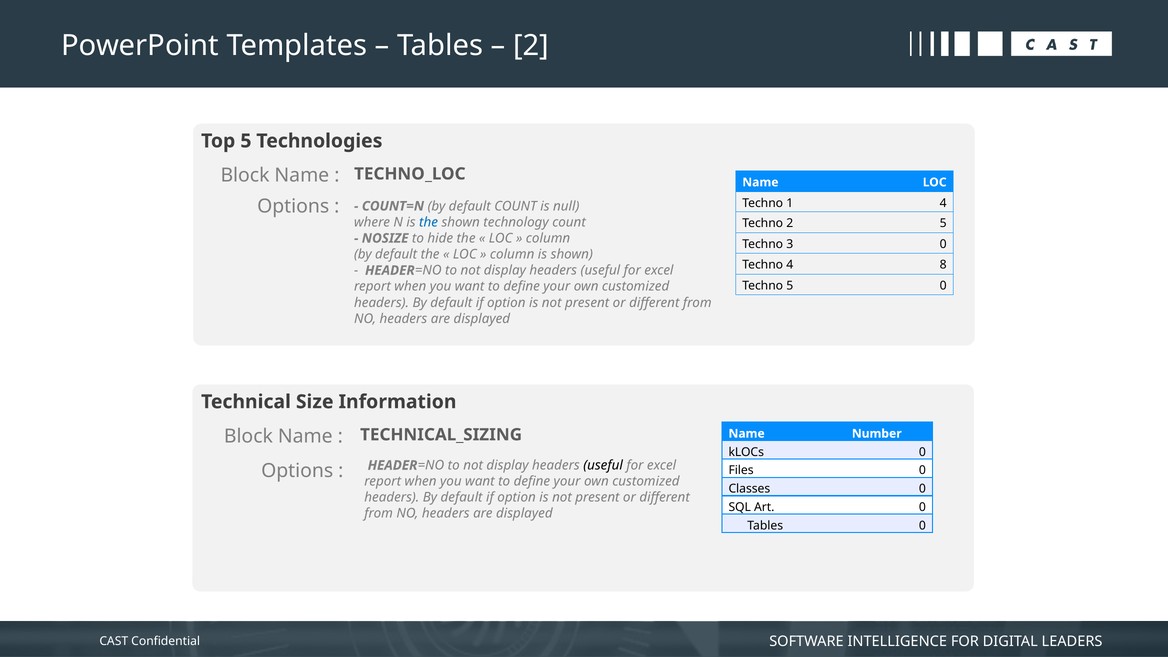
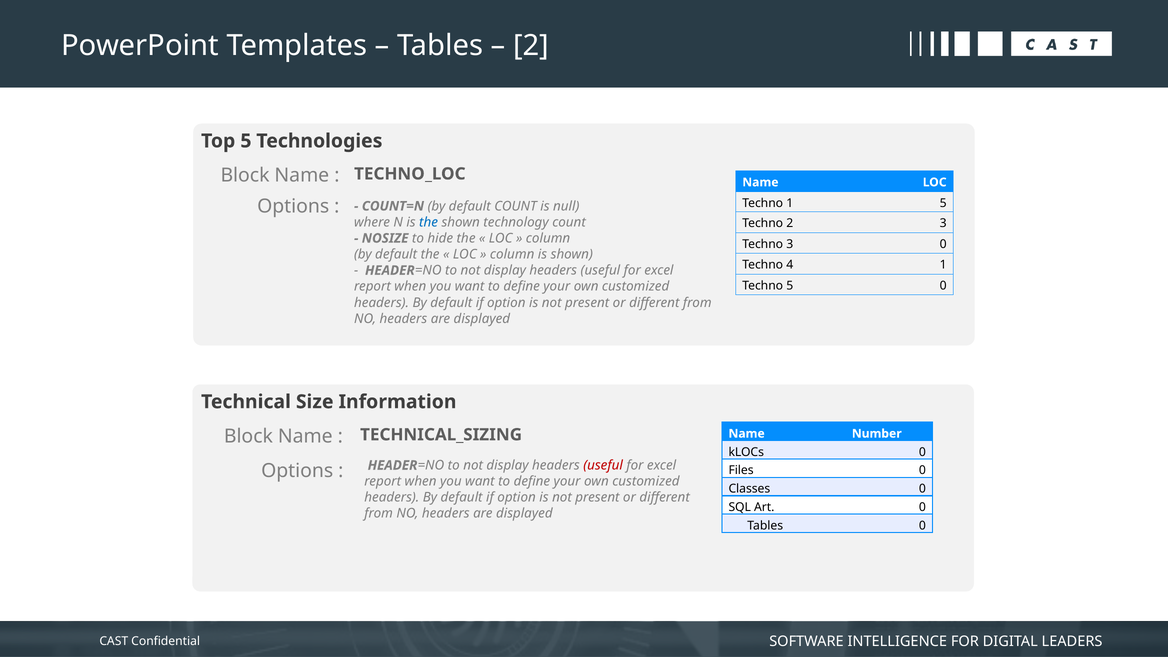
1 4: 4 -> 5 (943, 203)
2 5: 5 -> 3 (943, 223)
4 8: 8 -> 1 (943, 265)
useful colour: black -> red (603, 465)
